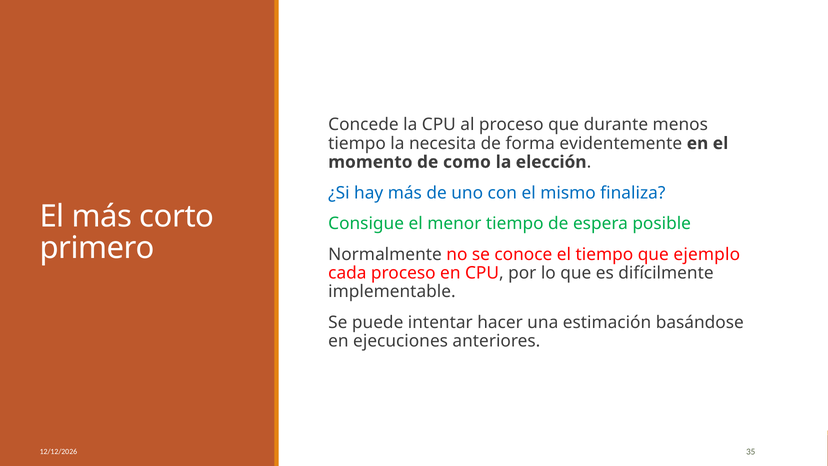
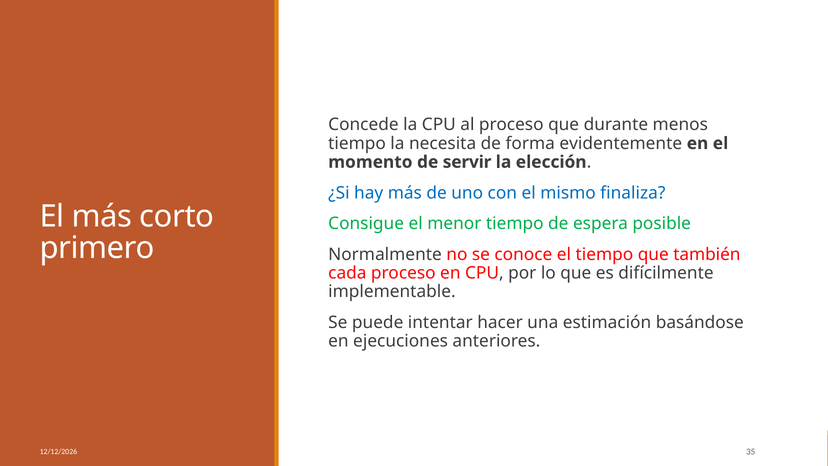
como: como -> servir (467, 162)
ejemplo: ejemplo -> también (707, 254)
